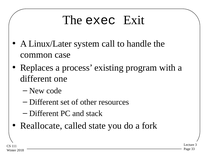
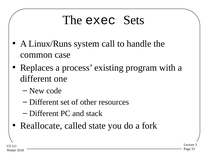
Exit: Exit -> Sets (134, 20)
Linux/Later: Linux/Later -> Linux/Runs (50, 43)
